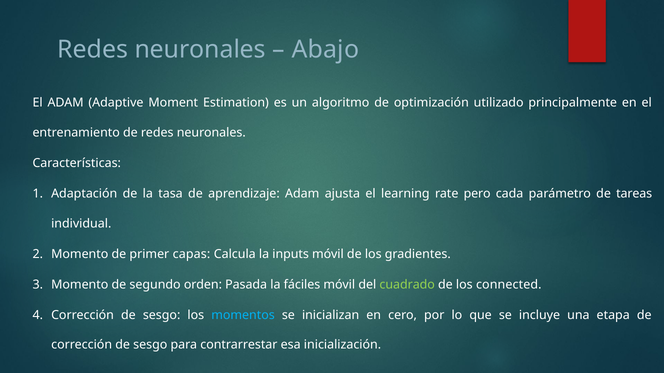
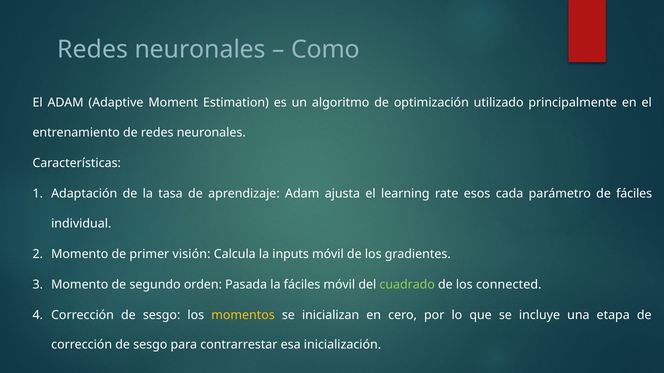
Abajo: Abajo -> Como (326, 50)
pero: pero -> esos (477, 194)
de tareas: tareas -> fáciles (634, 194)
capas: capas -> visión (192, 254)
momentos colour: light blue -> yellow (243, 315)
